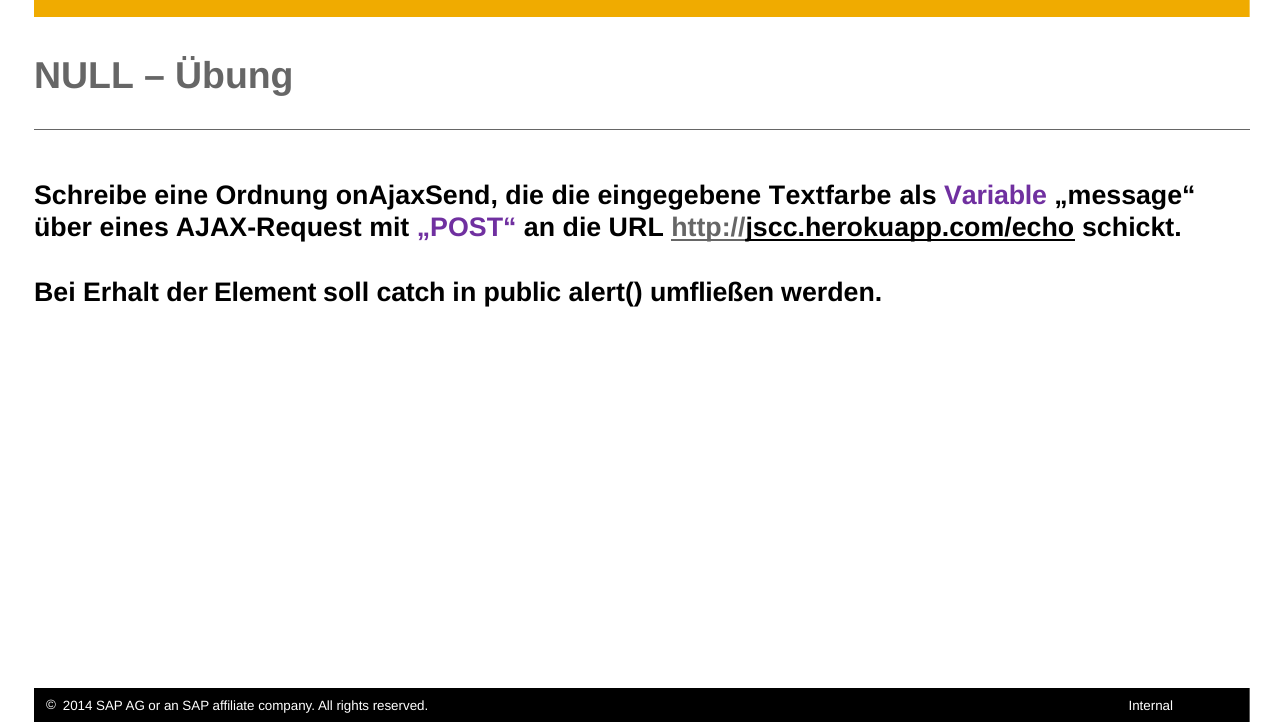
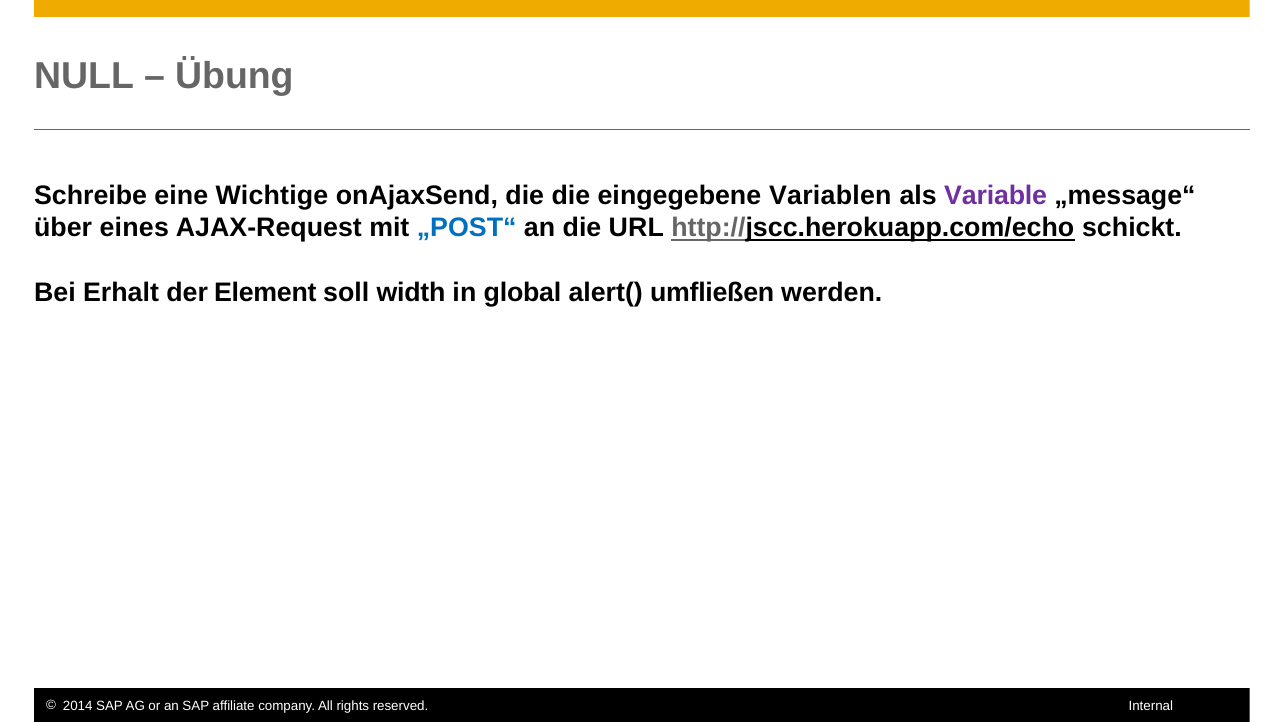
Ordnung: Ordnung -> Wichtige (272, 196)
Textfarbe: Textfarbe -> Variablen (830, 196)
„POST“ colour: purple -> blue (467, 228)
catch: catch -> width (411, 292)
public: public -> global (523, 292)
